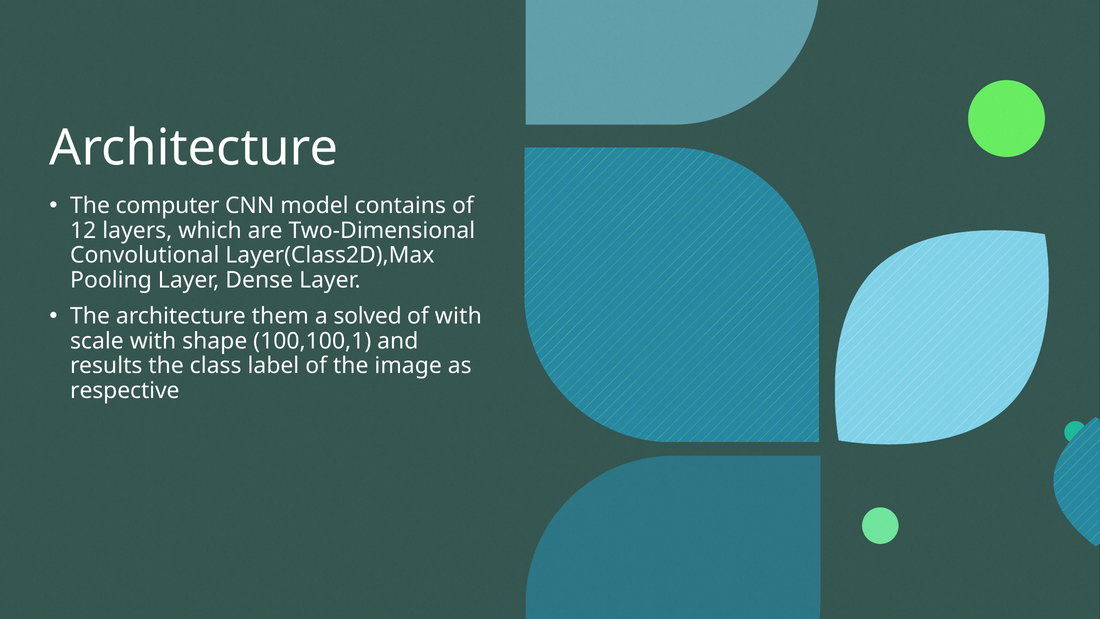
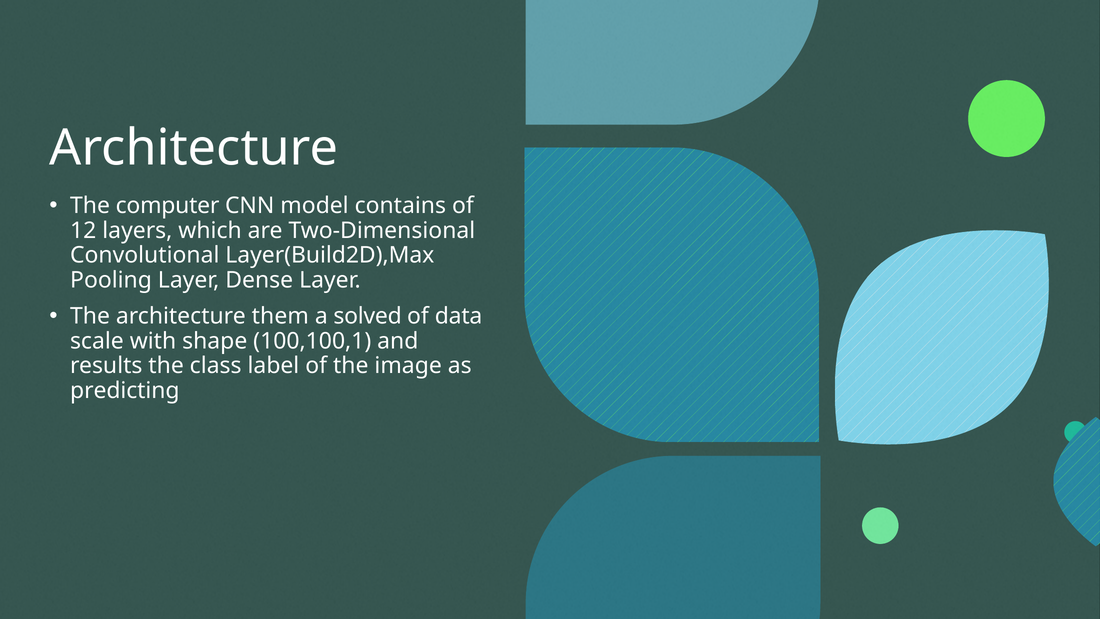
Layer(Class2D),Max: Layer(Class2D),Max -> Layer(Build2D),Max (330, 255)
of with: with -> data (459, 316)
respective: respective -> predicting (125, 391)
